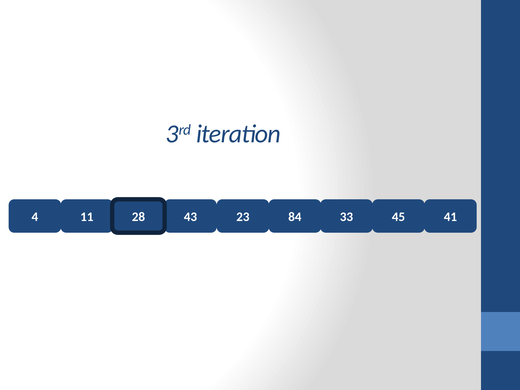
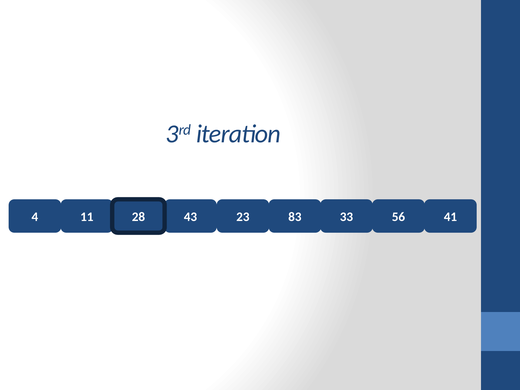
84: 84 -> 83 (295, 217)
45: 45 -> 56 (398, 217)
